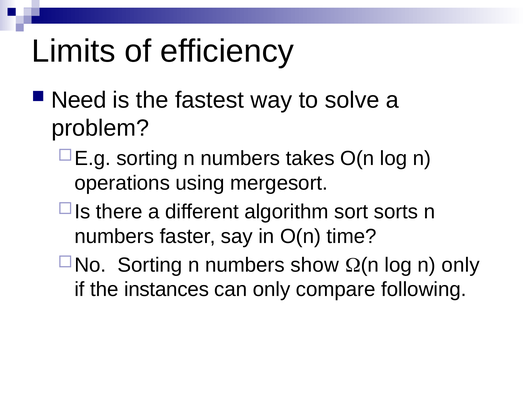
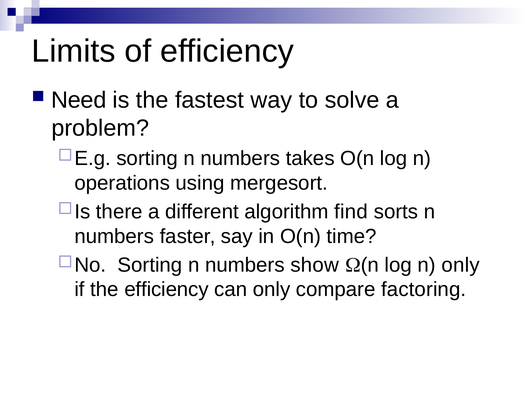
sort: sort -> find (351, 212)
the instances: instances -> efficiency (166, 290)
following: following -> factoring (424, 290)
